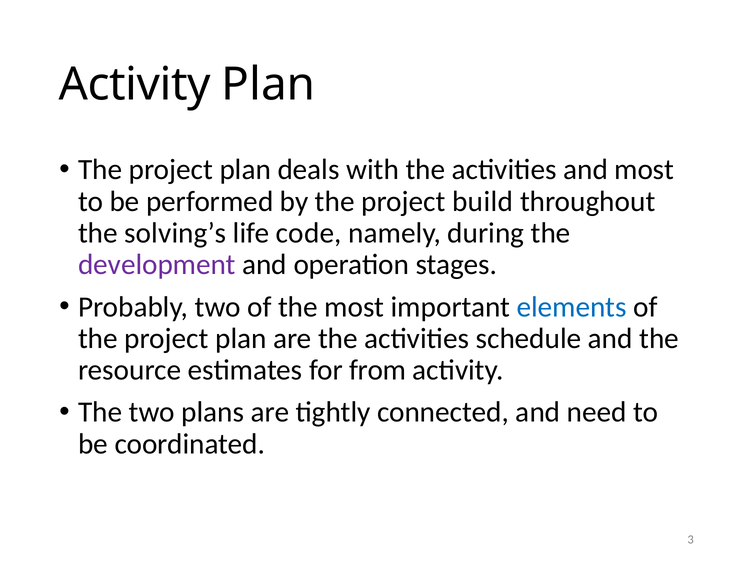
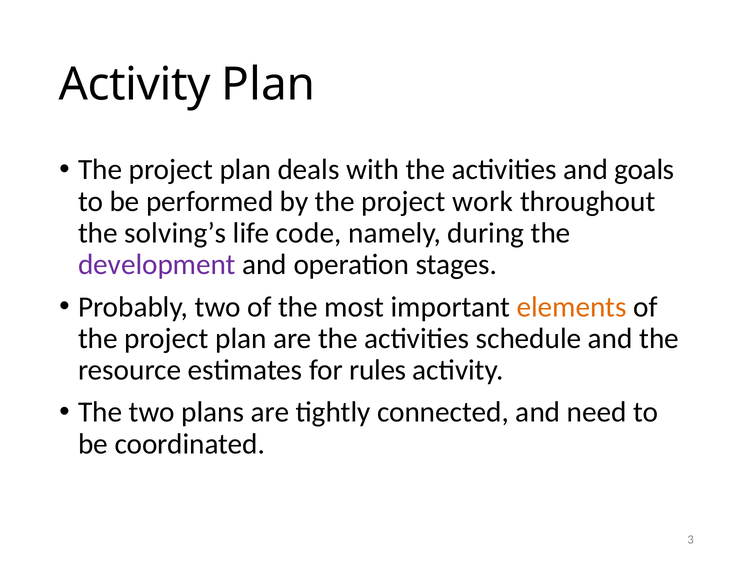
and most: most -> goals (644, 170)
build: build -> work (483, 201)
elements colour: blue -> orange (572, 307)
from: from -> rules (378, 370)
